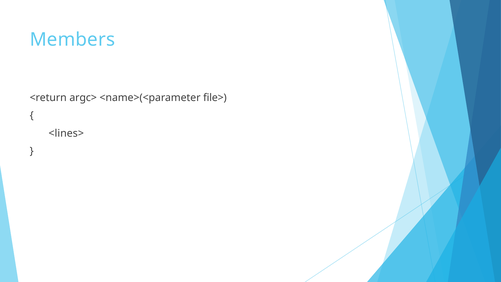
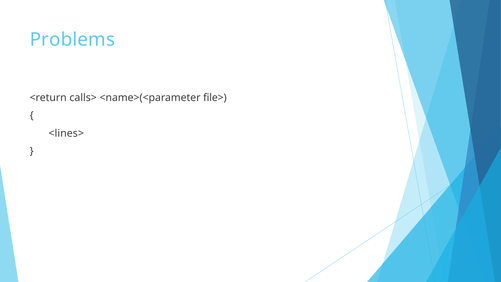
Members: Members -> Problems (72, 39)
argc>: argc> -> calls> (83, 98)
